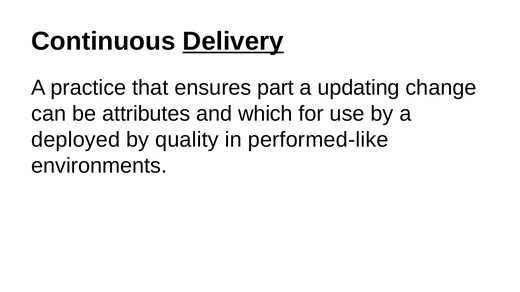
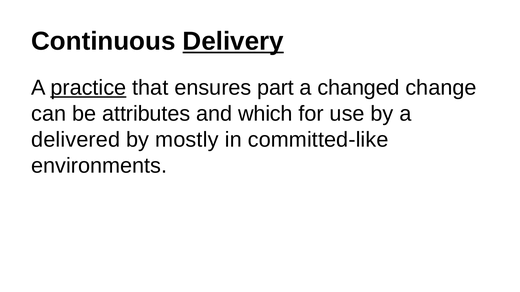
practice underline: none -> present (88, 88)
updating: updating -> changed (359, 88)
deployed: deployed -> delivered (76, 140)
quality: quality -> mostly (187, 140)
performed-like: performed-like -> committed-like (318, 140)
